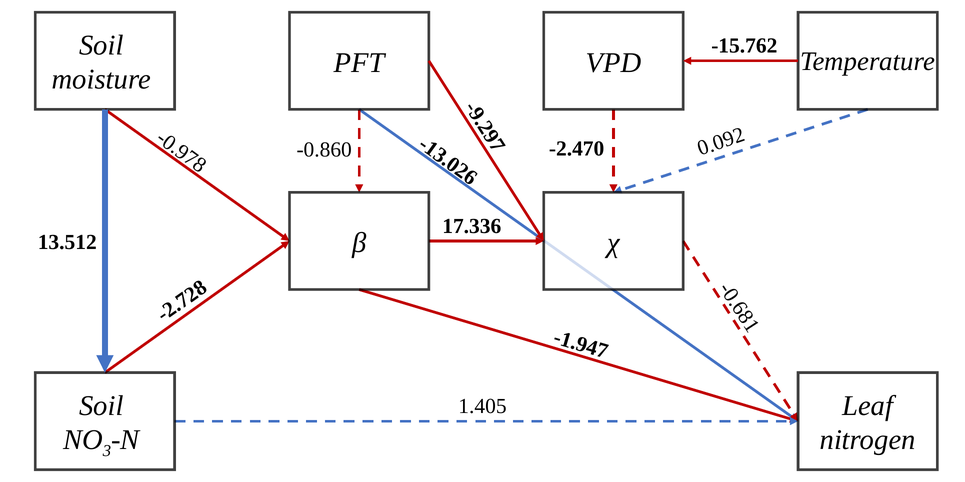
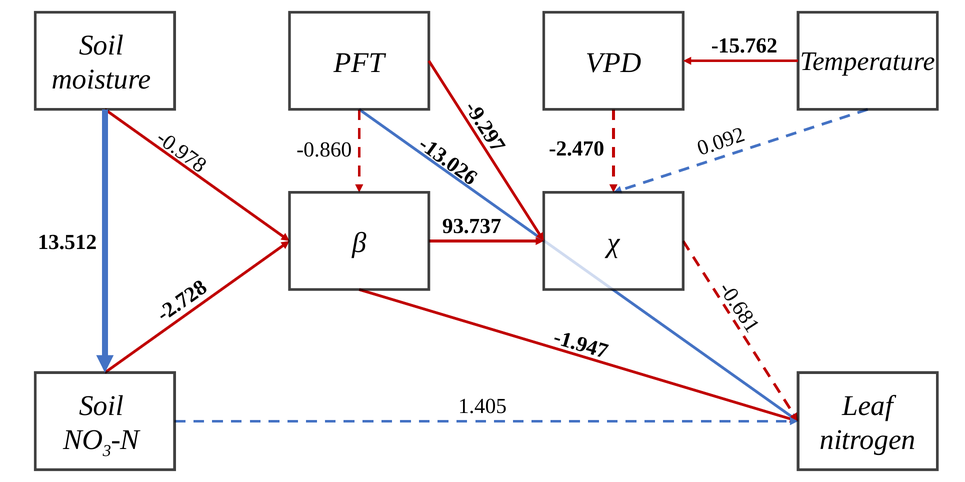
17.336: 17.336 -> 93.737 (472, 226)
